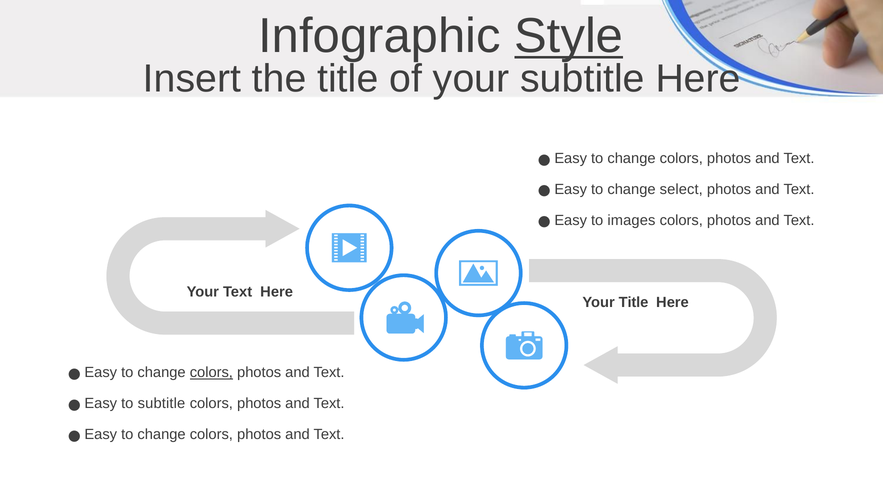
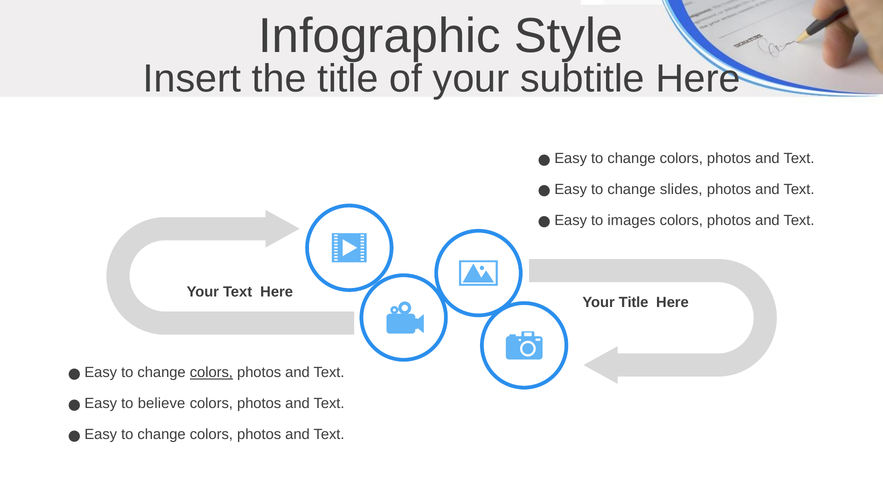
Style underline: present -> none (569, 36)
select: select -> slides (681, 189)
to subtitle: subtitle -> believe (161, 403)
